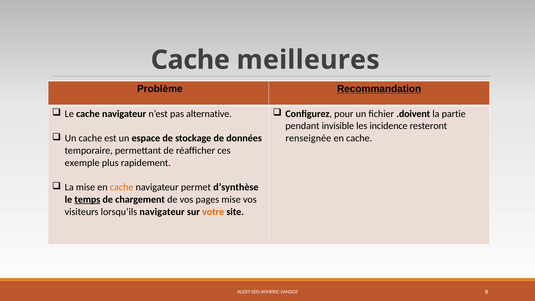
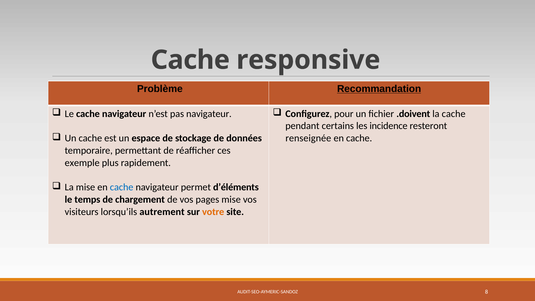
meilleures: meilleures -> responsive (308, 60)
pas alternative: alternative -> navigateur (209, 114)
la partie: partie -> cache (454, 114)
invisible: invisible -> certains (338, 126)
cache colour: orange -> blue (122, 187)
d’synthèse: d’synthèse -> d’éléments (236, 187)
temps underline: present -> none (87, 199)
lorsqu’ils navigateur: navigateur -> autrement (162, 212)
